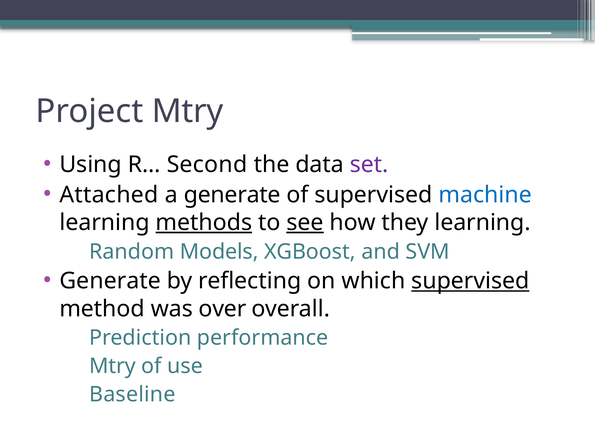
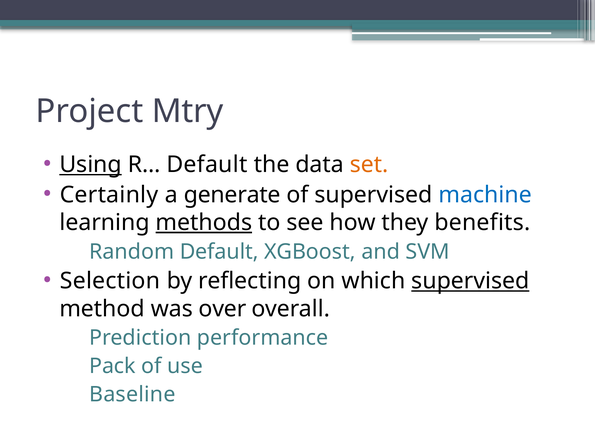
Using underline: none -> present (91, 165)
R… Second: Second -> Default (207, 165)
set colour: purple -> orange (369, 165)
Attached: Attached -> Certainly (109, 195)
see underline: present -> none (305, 223)
they learning: learning -> benefits (482, 223)
Random Models: Models -> Default (219, 252)
Generate: Generate -> Selection (110, 281)
Mtry: Mtry -> Pack (112, 366)
